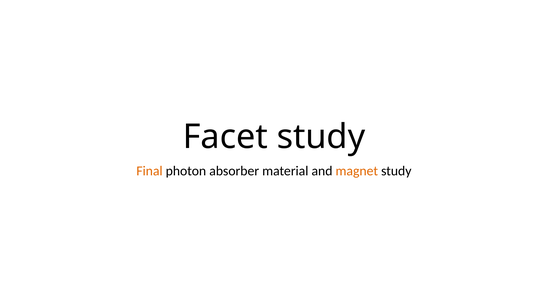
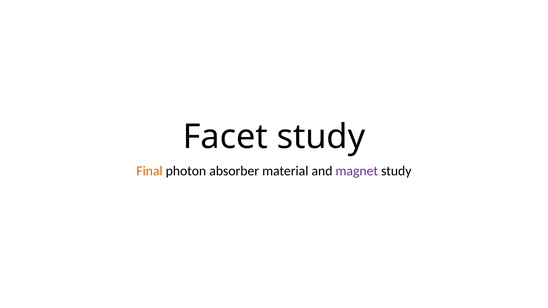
magnet colour: orange -> purple (357, 171)
